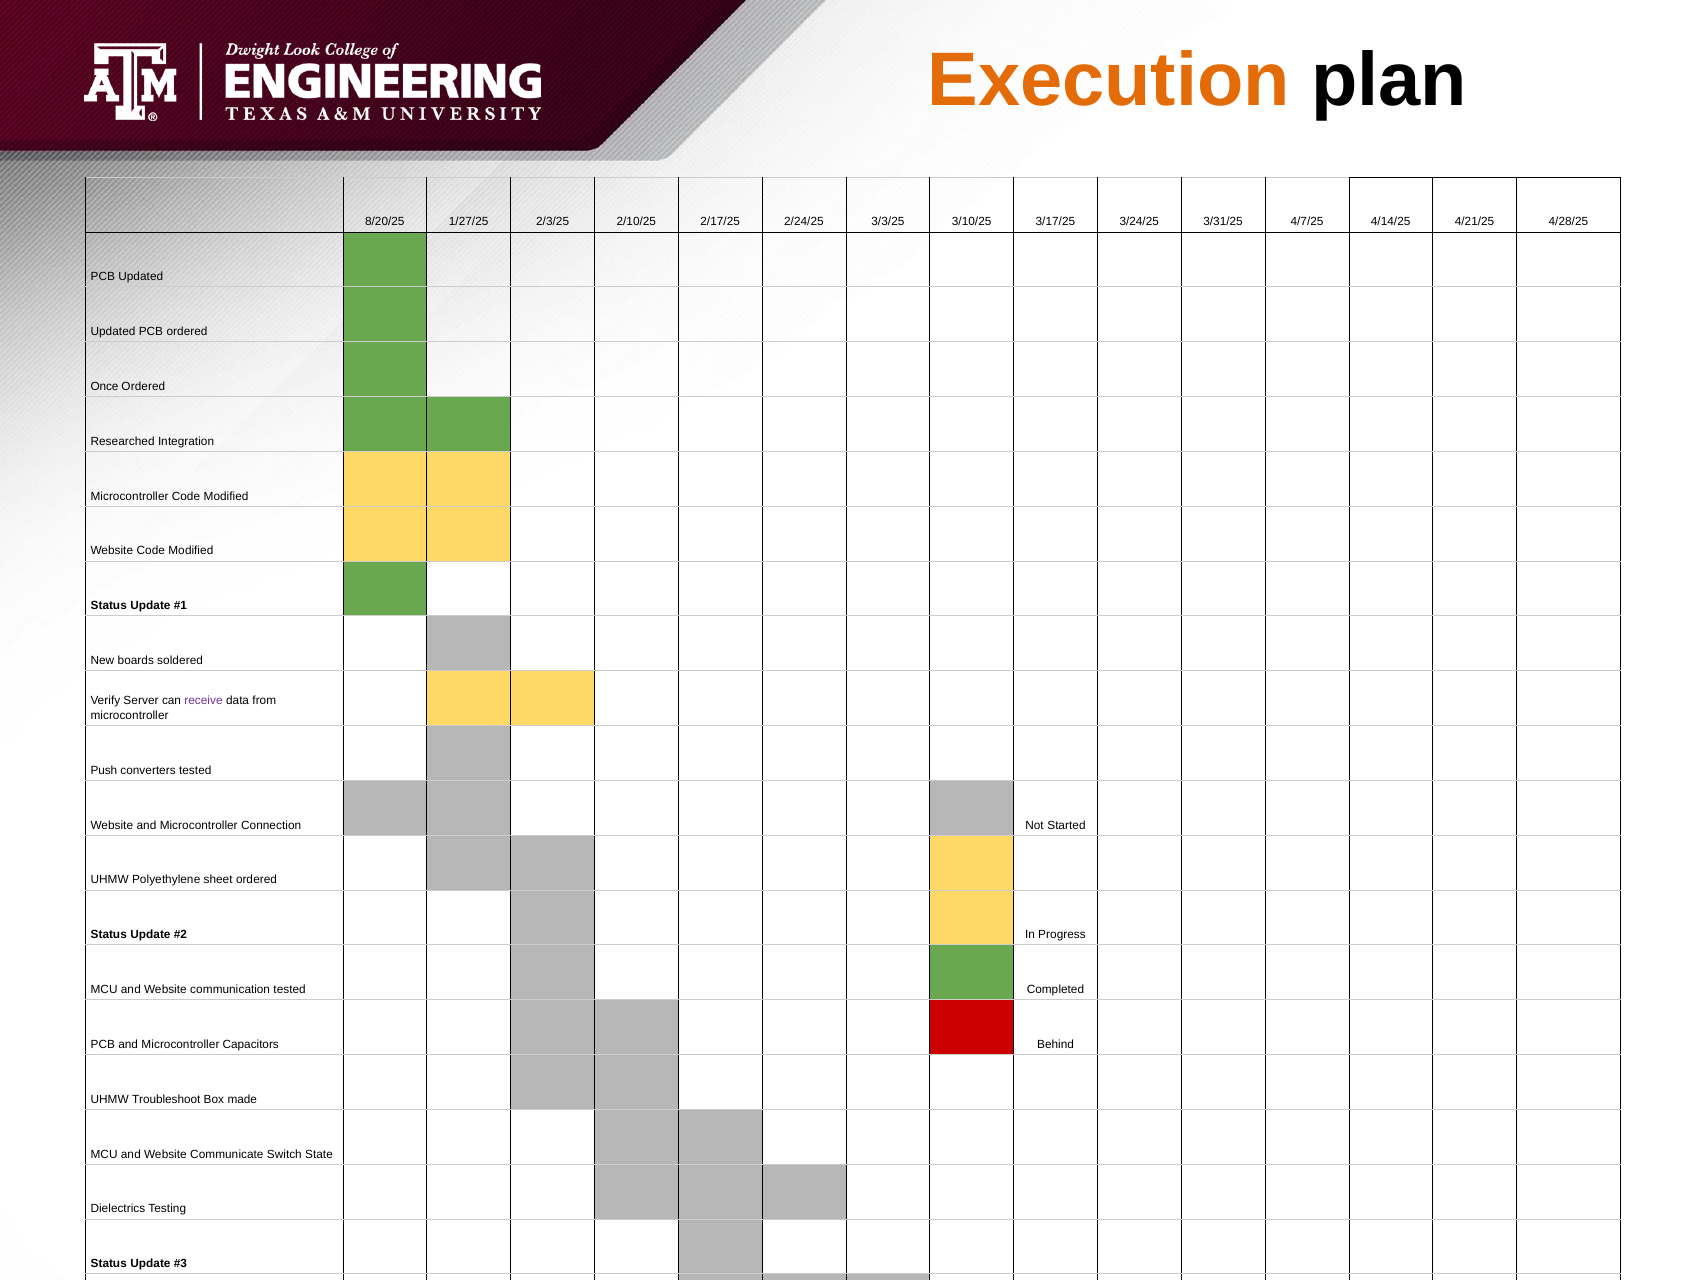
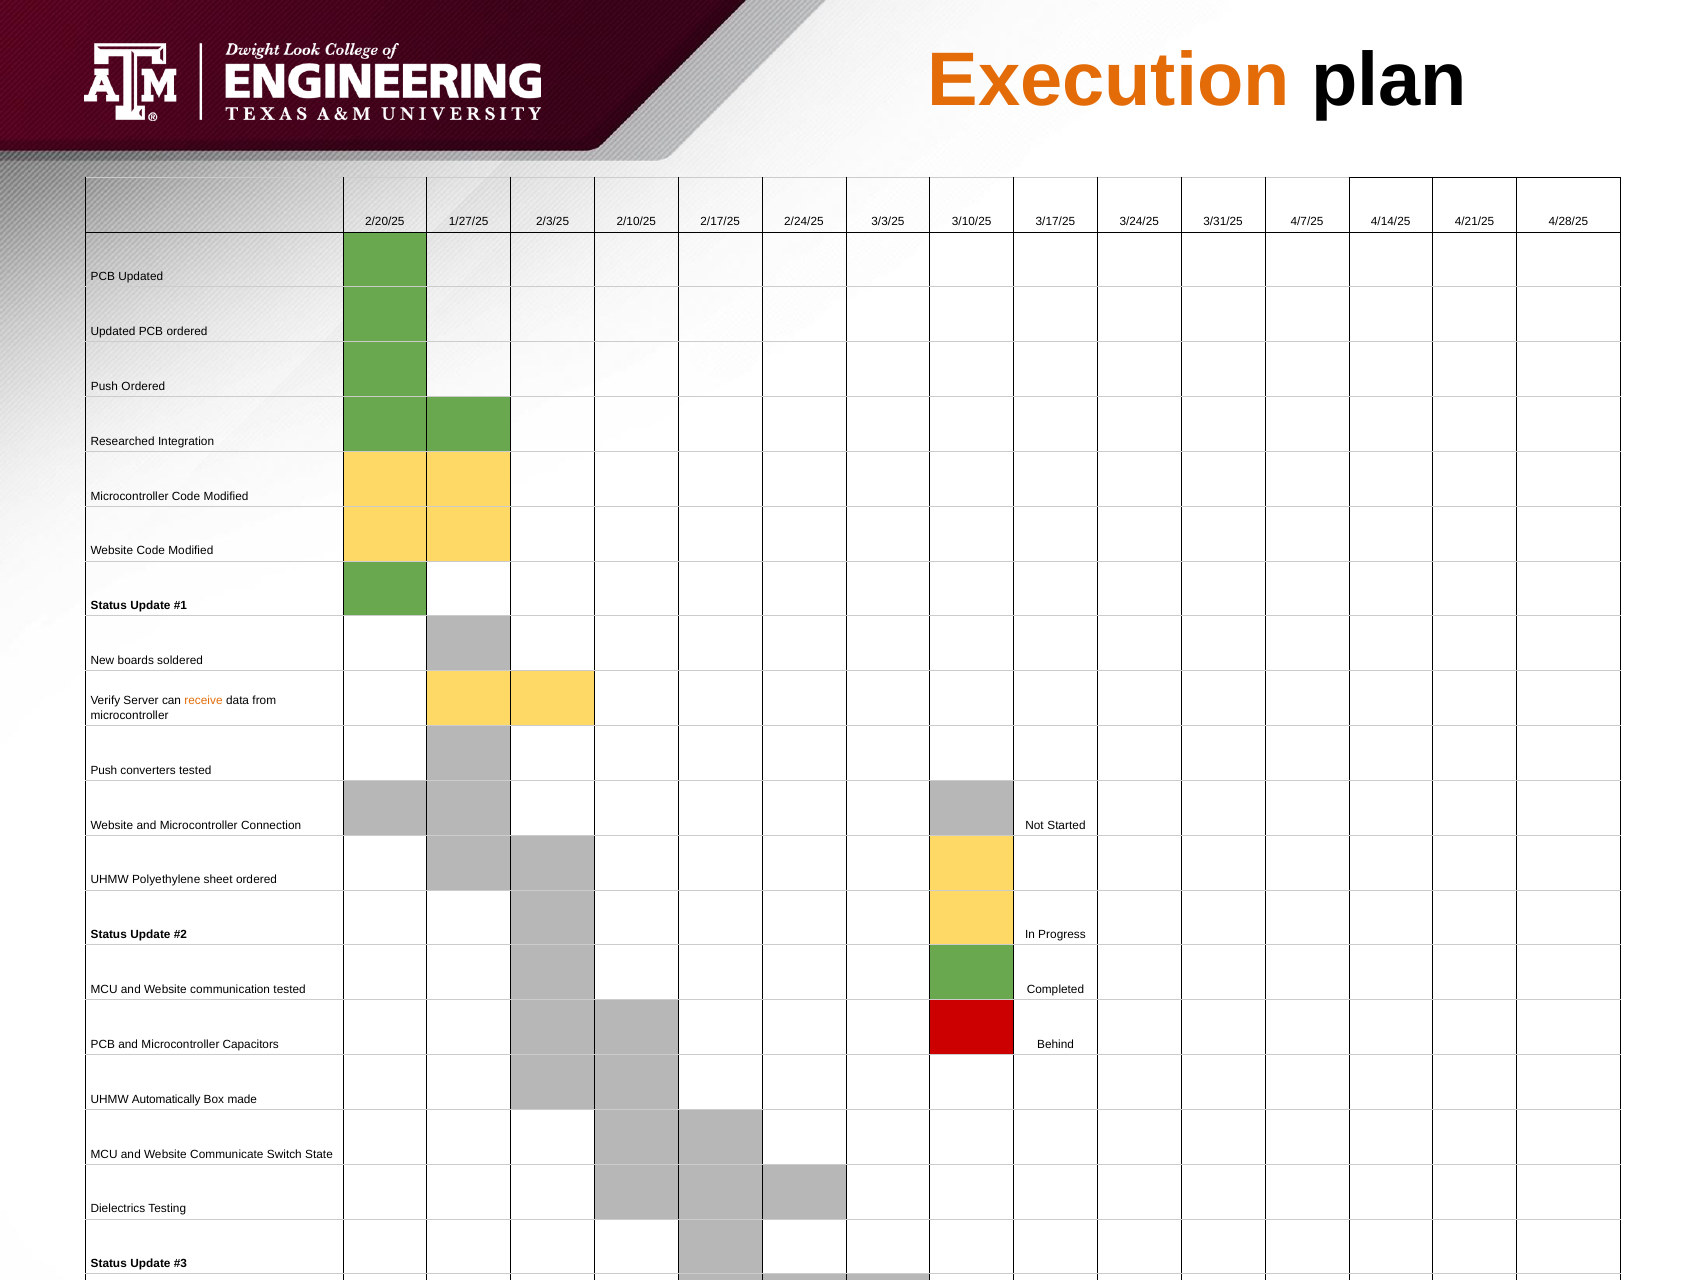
8/20/25: 8/20/25 -> 2/20/25 (385, 222)
Once: Once -> Push (104, 386)
receive colour: purple -> orange (204, 700)
UHMW Troubleshoot: Troubleshoot -> Automatically (166, 1099)
